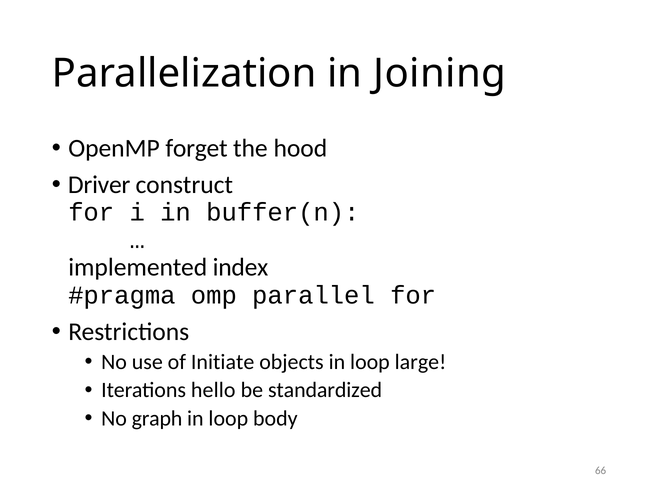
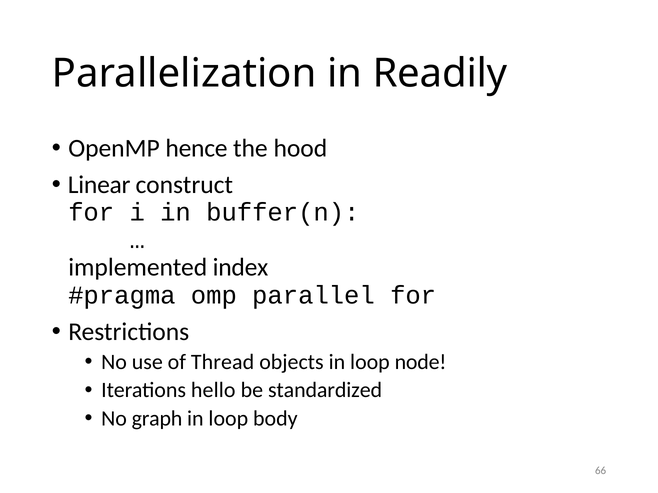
Joining: Joining -> Readily (440, 74)
forget: forget -> hence (197, 148)
Driver: Driver -> Linear (99, 185)
Initiate: Initiate -> Thread (223, 362)
large: large -> node (421, 362)
